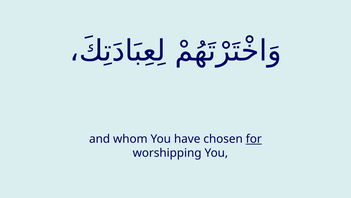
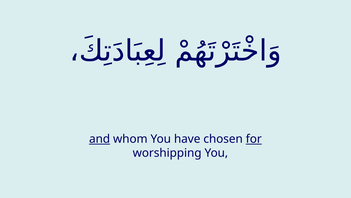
and underline: none -> present (100, 139)
